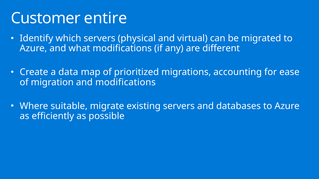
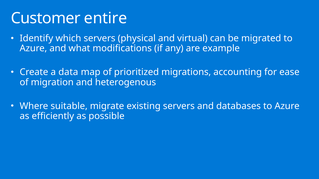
different: different -> example (221, 49)
and modifications: modifications -> heterogenous (126, 82)
